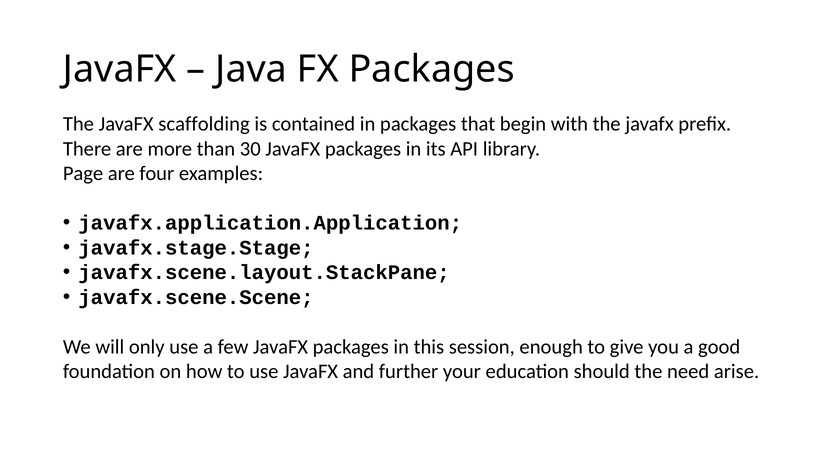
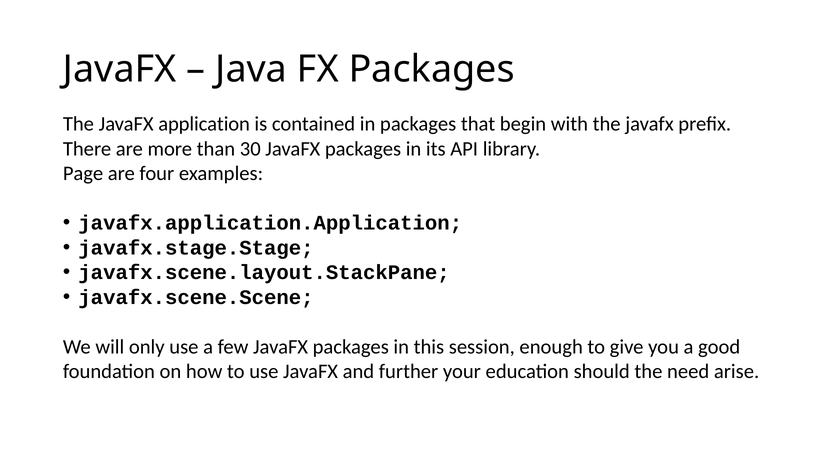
scaffolding: scaffolding -> application (204, 124)
